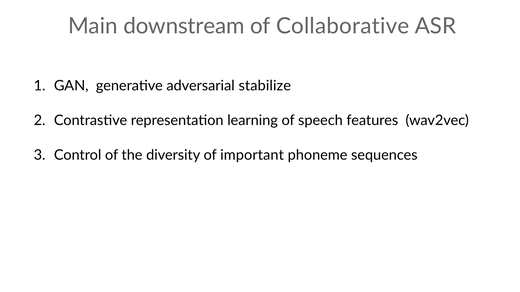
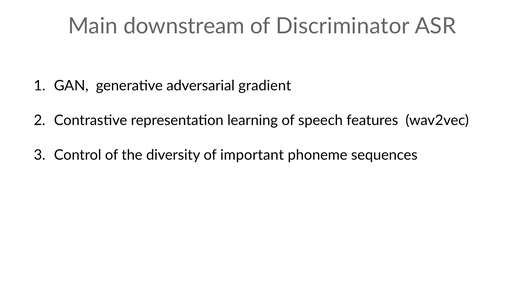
Collaborative: Collaborative -> Discriminator (343, 26)
stabilize: stabilize -> gradient (265, 86)
